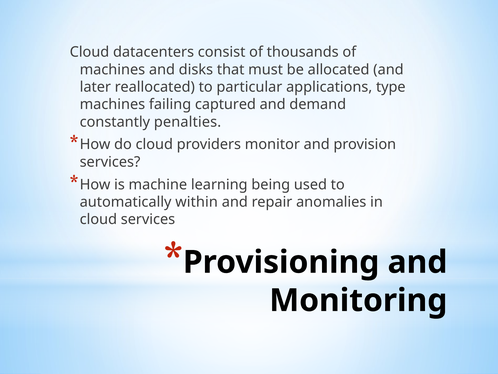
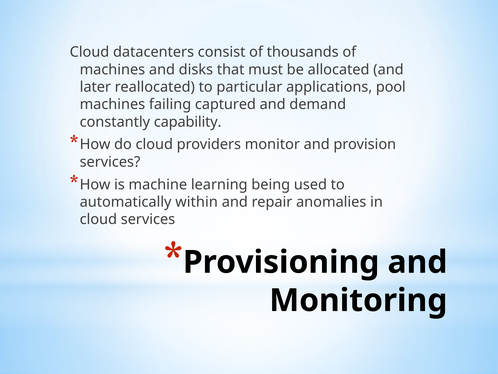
type: type -> pool (391, 87)
penalties: penalties -> capability (188, 122)
